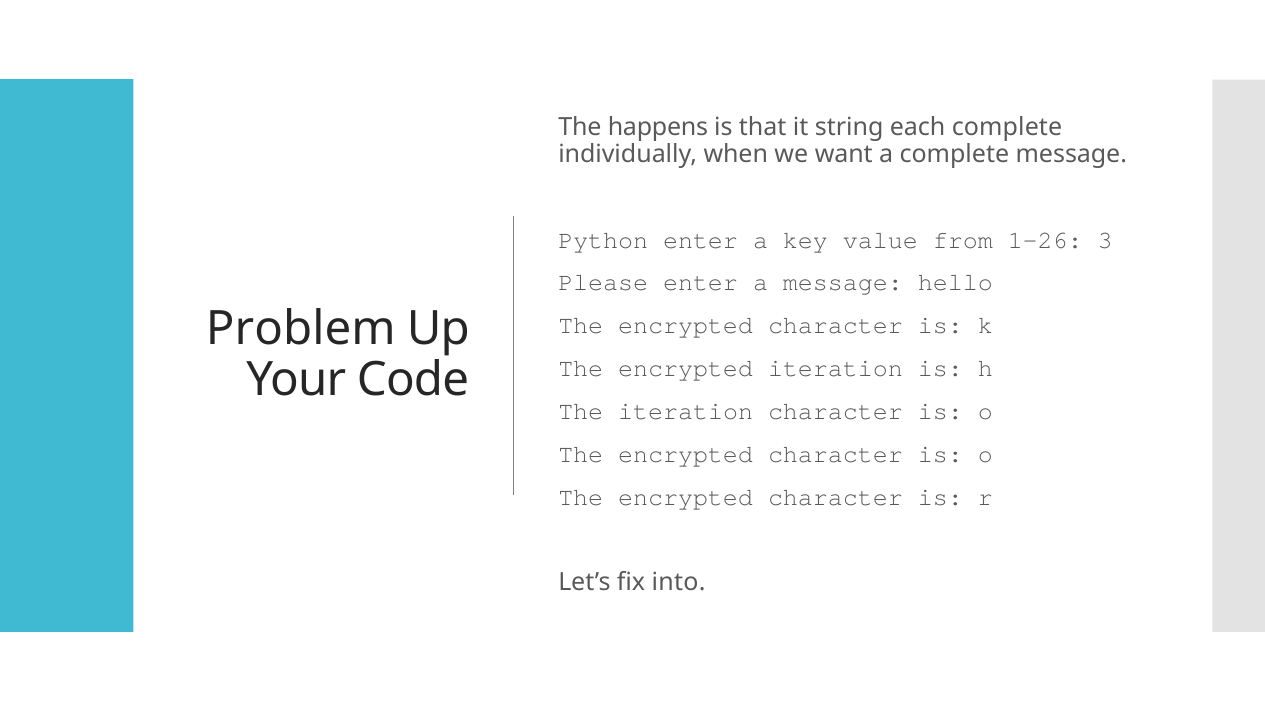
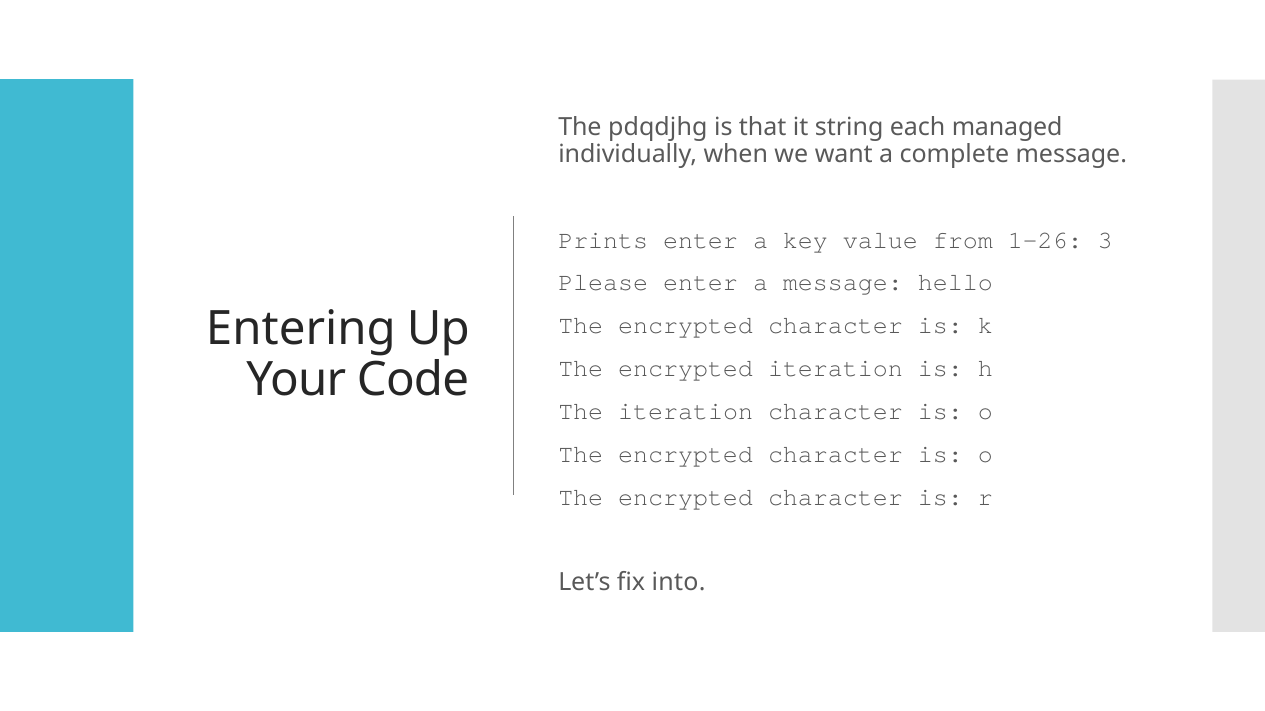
happens: happens -> pdqdjhg (658, 127)
each complete: complete -> managed (1007, 127)
Python: Python -> Prints (603, 240)
Problem: Problem -> Entering (301, 329)
